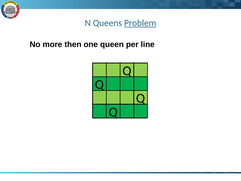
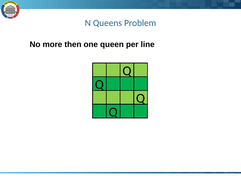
Problem underline: present -> none (140, 23)
